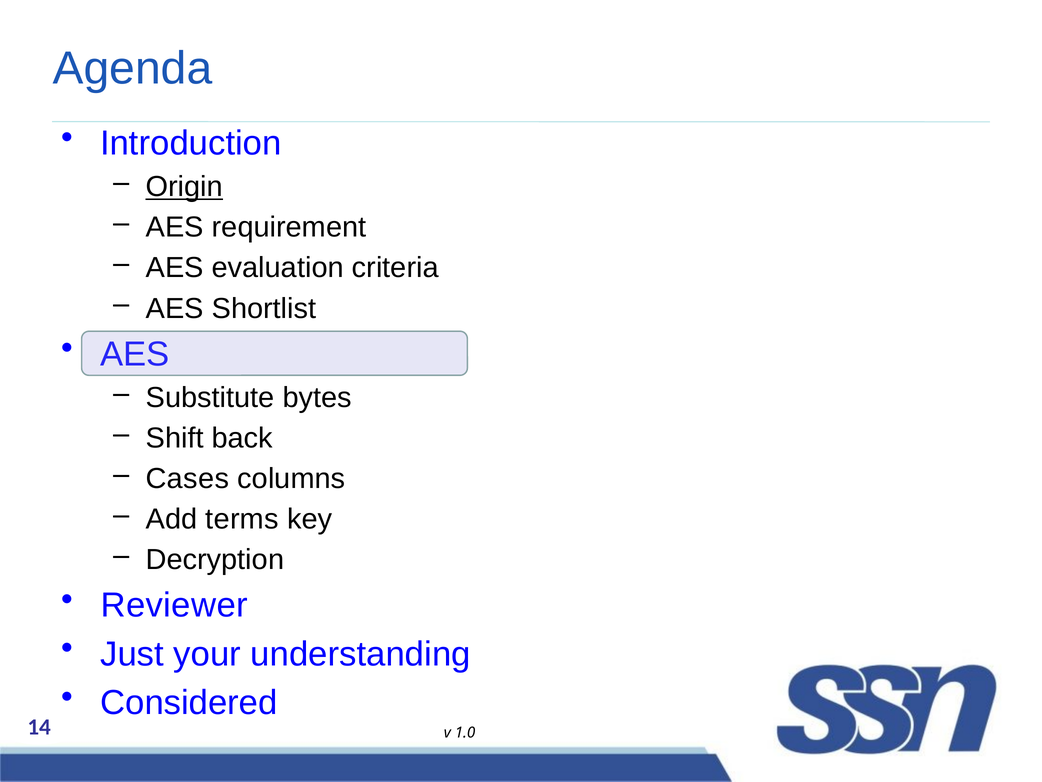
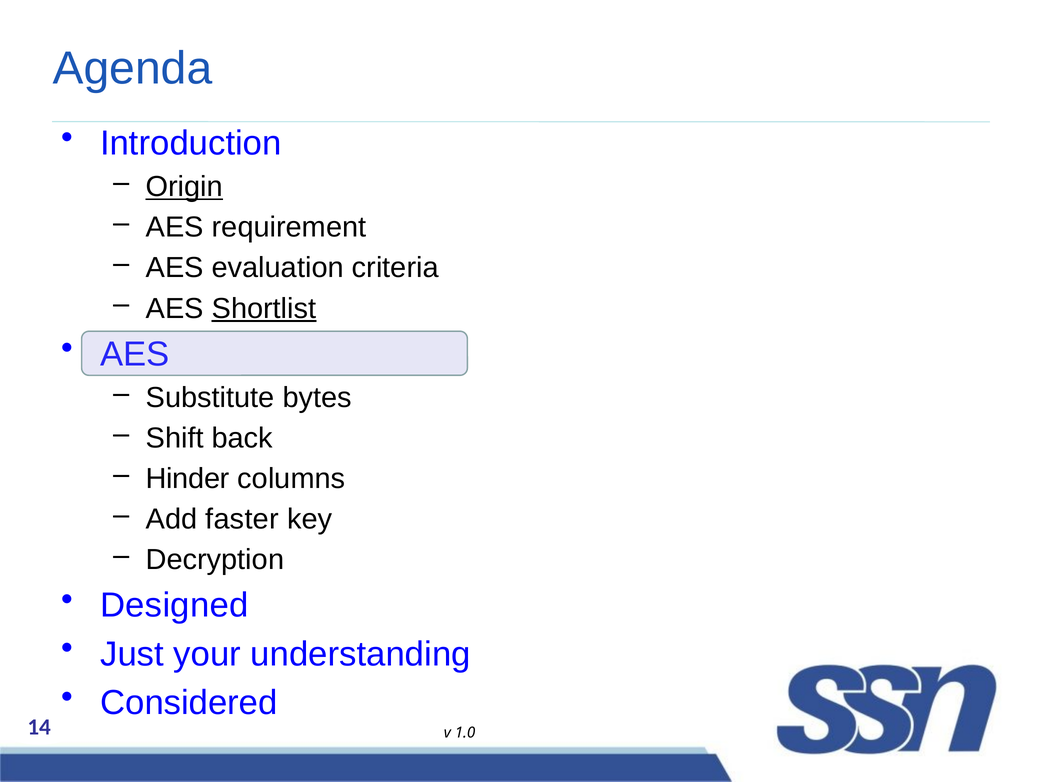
Shortlist underline: none -> present (264, 308)
Cases: Cases -> Hinder (188, 479)
terms: terms -> faster (242, 519)
Reviewer: Reviewer -> Designed (174, 605)
